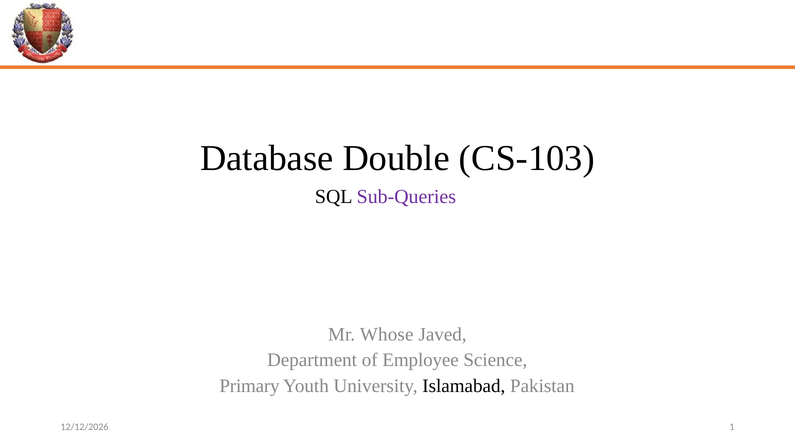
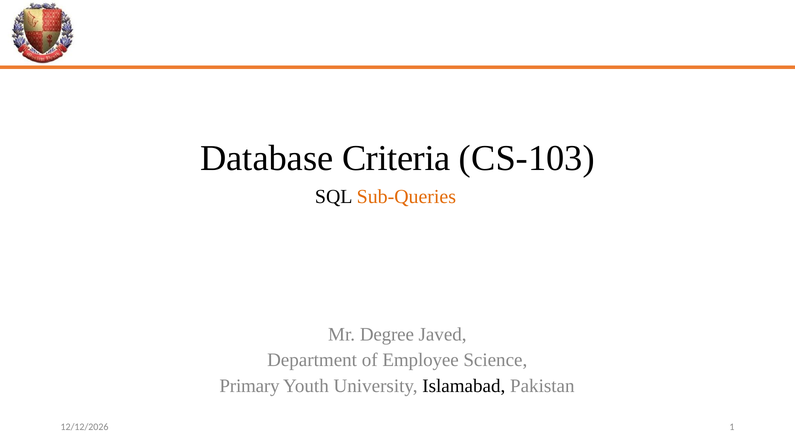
Double: Double -> Criteria (396, 158)
Sub-Queries colour: purple -> orange (406, 197)
Whose: Whose -> Degree (387, 334)
